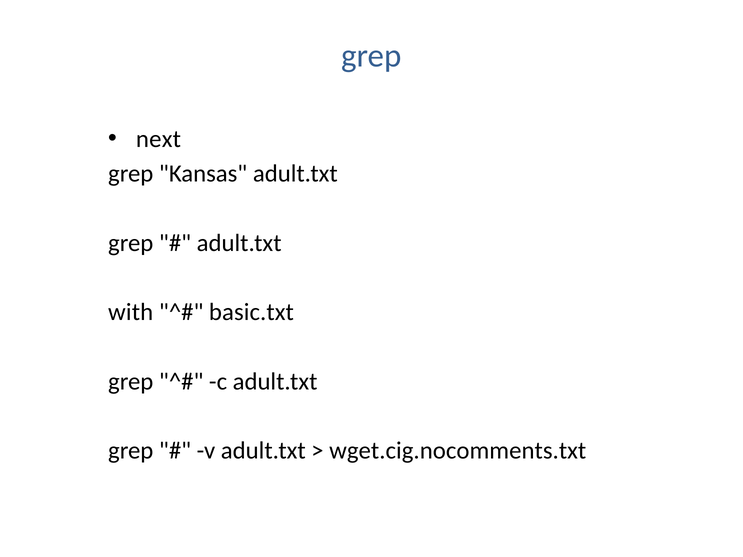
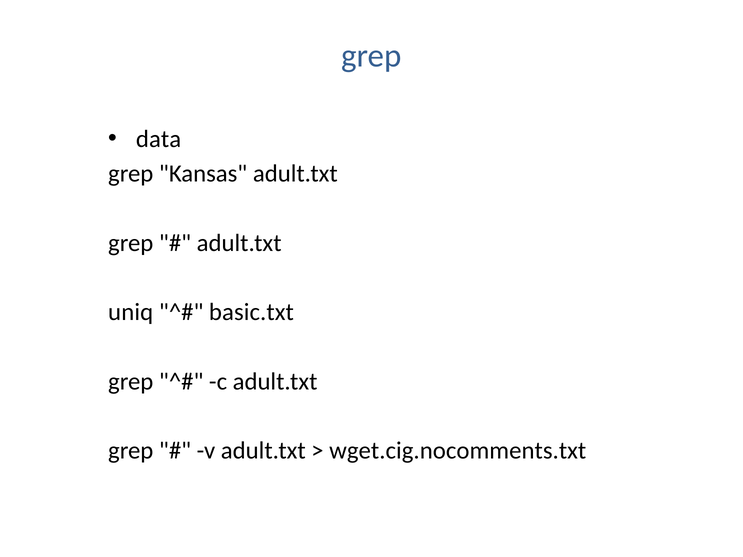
next: next -> data (159, 139)
with: with -> uniq (131, 312)
